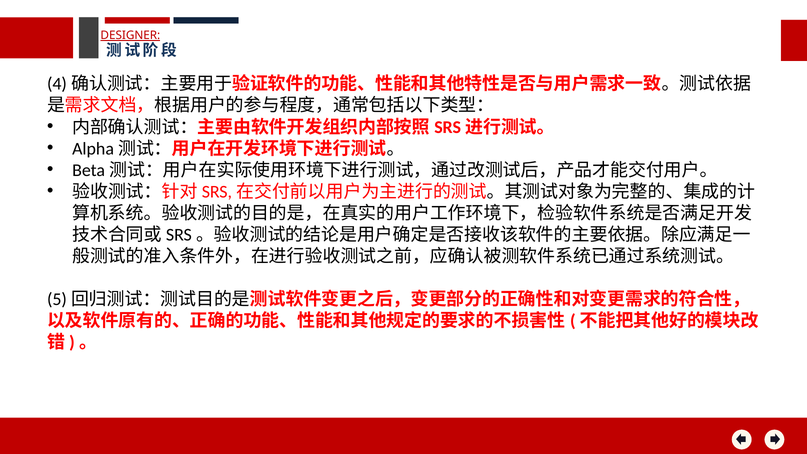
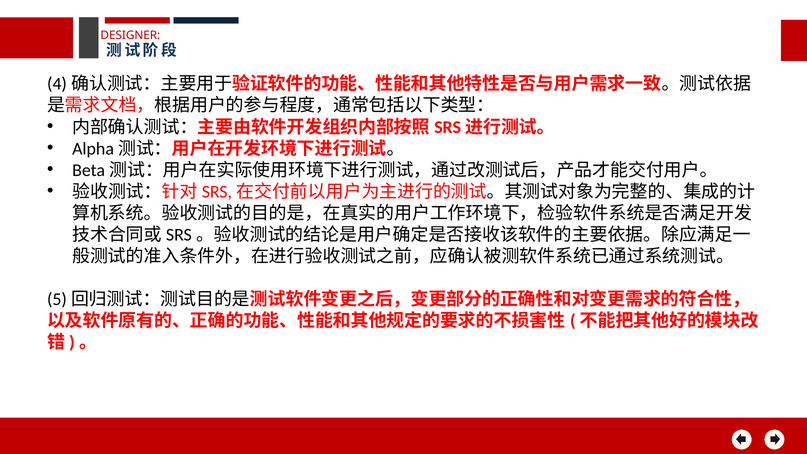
DESIGNER underline: present -> none (130, 35)
